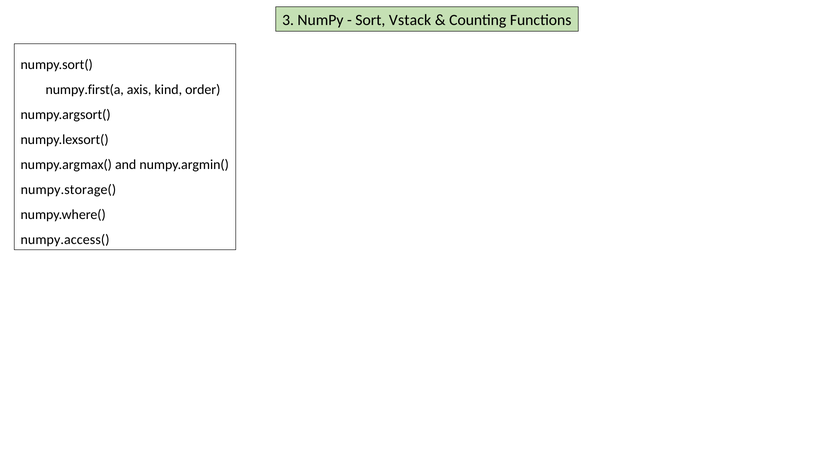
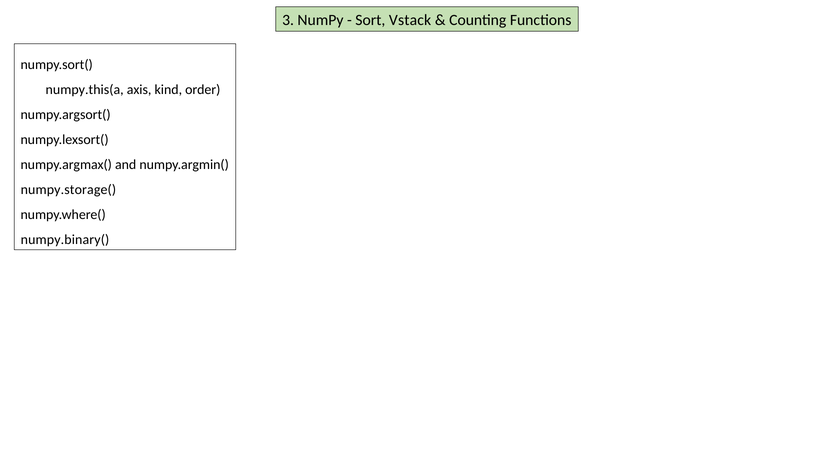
numpy.first(a: numpy.first(a -> numpy.this(a (85, 90)
numpy.access(: numpy.access( -> numpy.binary( (65, 240)
